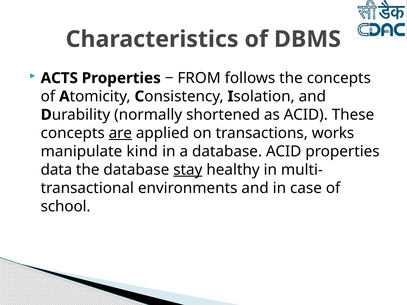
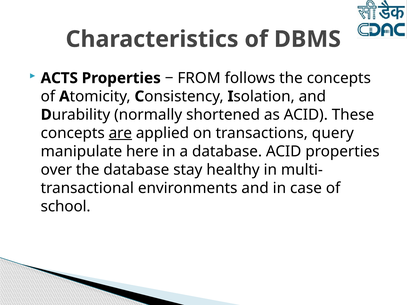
works: works -> query (333, 133)
kind: kind -> here (142, 151)
data: data -> over (56, 170)
stay underline: present -> none (188, 170)
